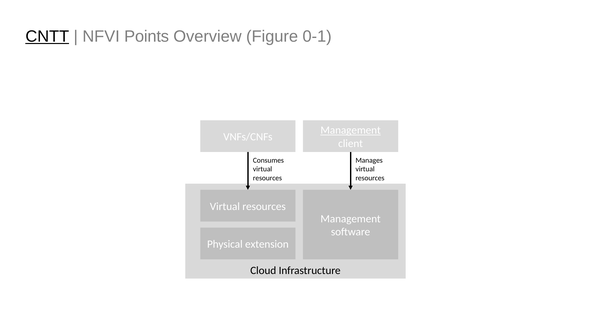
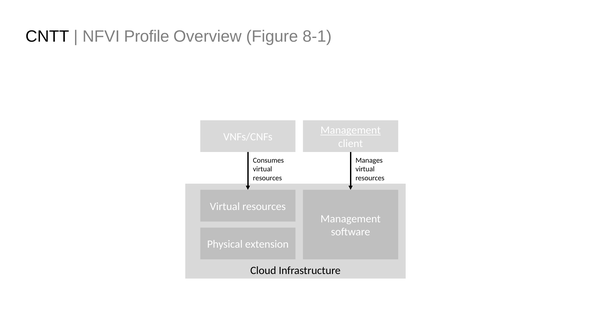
CNTT underline: present -> none (47, 37)
Points: Points -> Profile (147, 37)
0-1: 0-1 -> 8-1 (317, 37)
